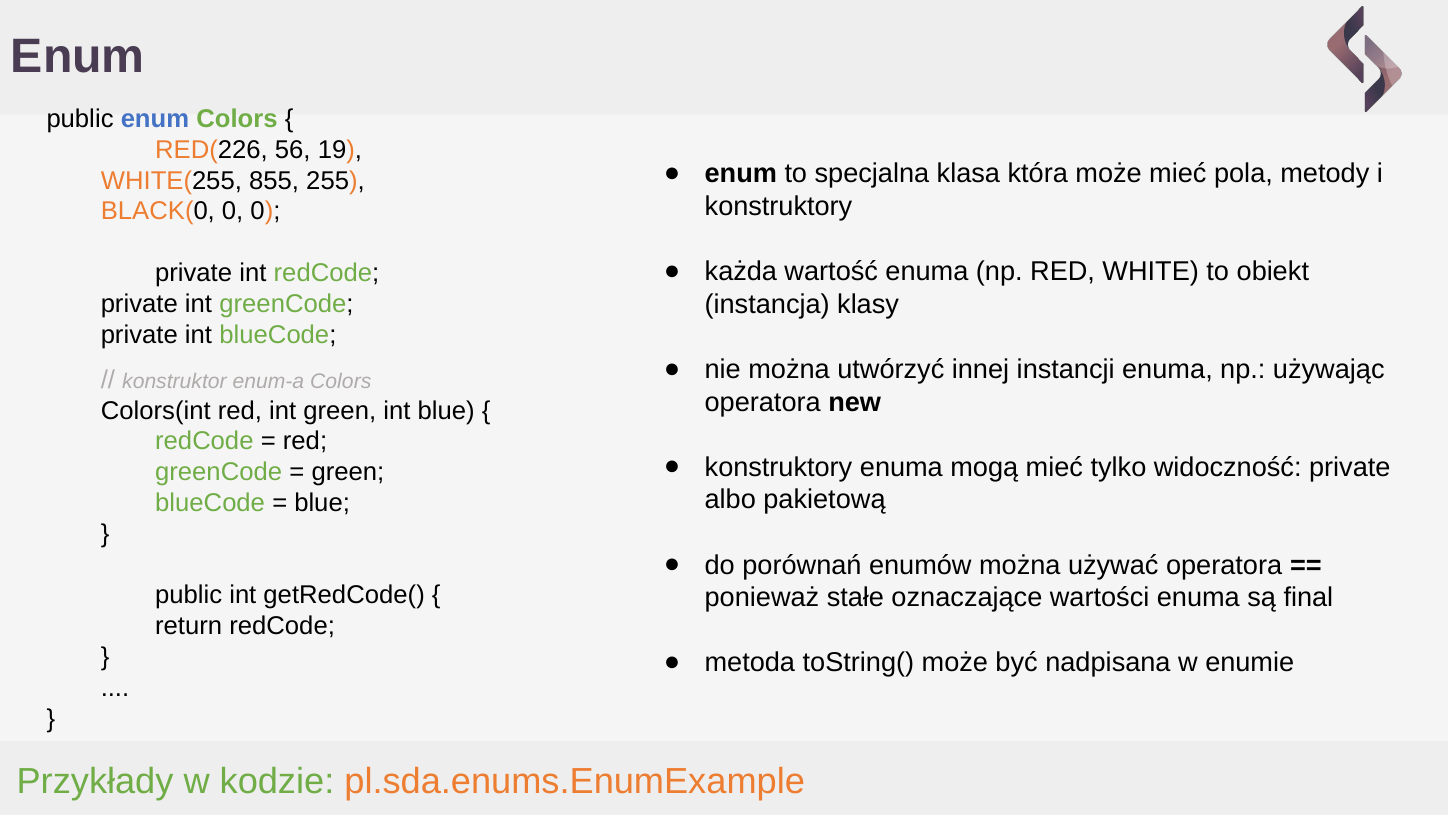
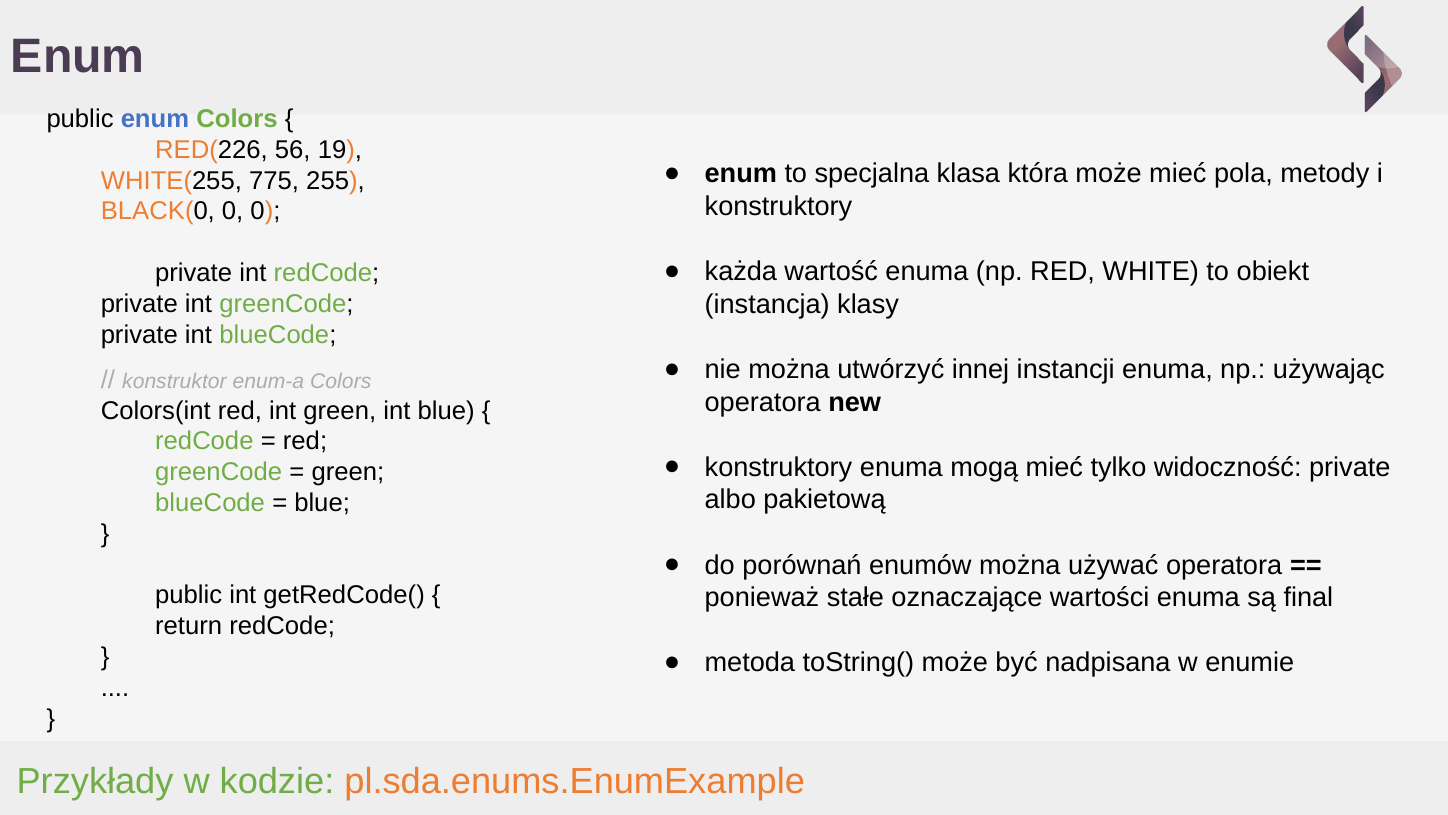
855: 855 -> 775 (274, 180)
